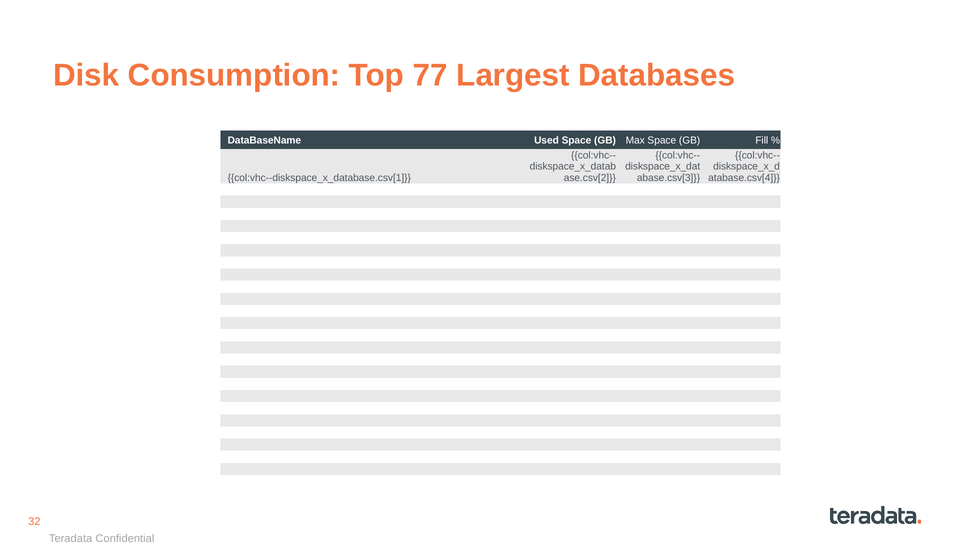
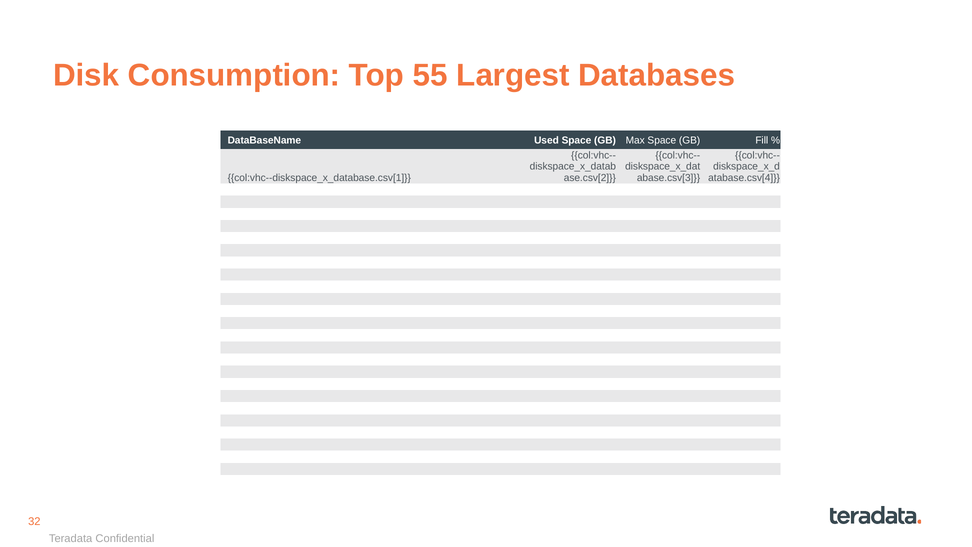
77: 77 -> 55 (430, 76)
